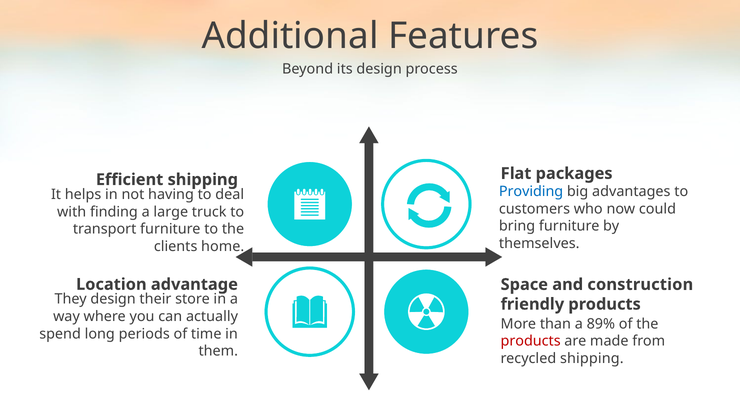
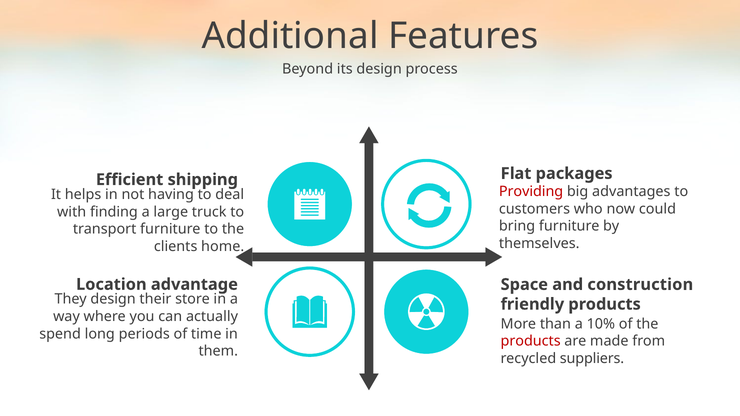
Providing colour: blue -> red (531, 192)
89%: 89% -> 10% (601, 324)
recycled shipping: shipping -> suppliers (592, 359)
